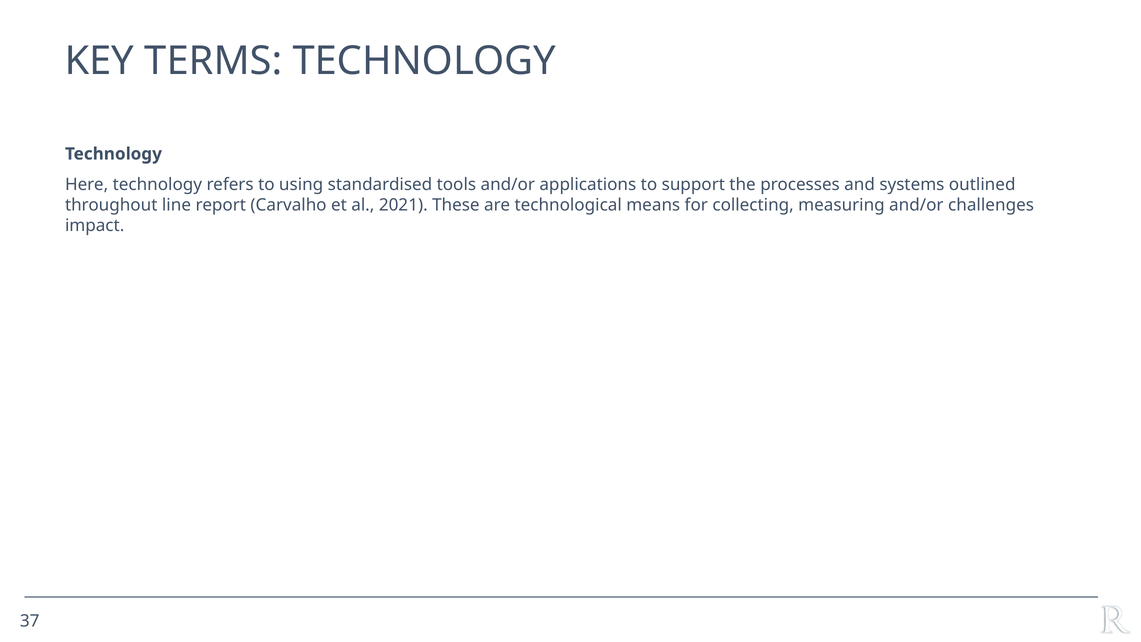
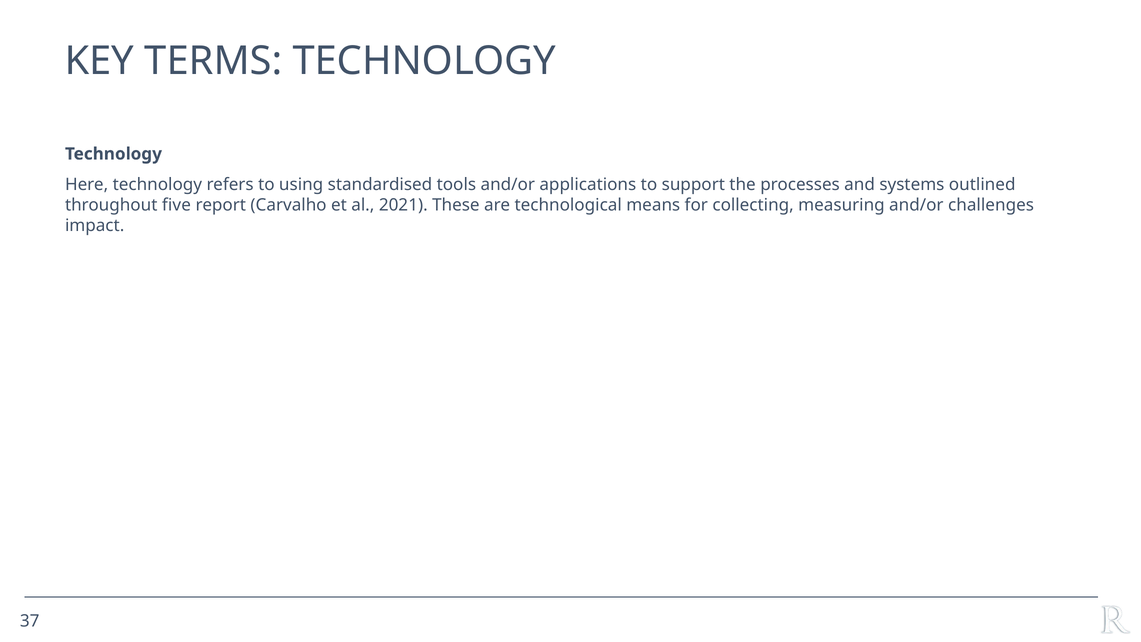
line: line -> five (176, 205)
